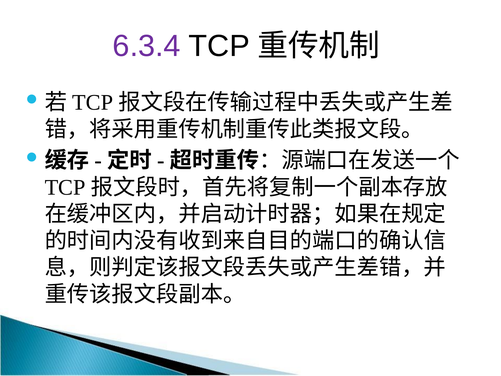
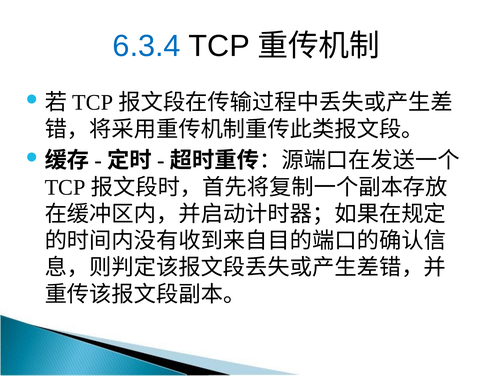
6.3.4 colour: purple -> blue (147, 46)
